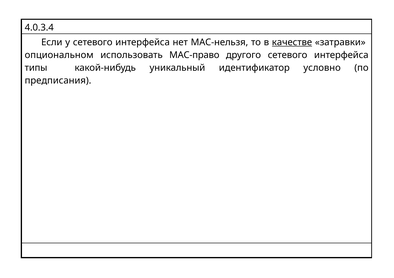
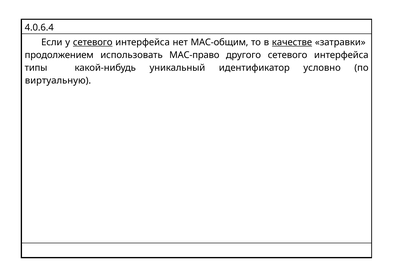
4.0.3.4: 4.0.3.4 -> 4.0.6.4 (39, 28)
сетевого underline: none -> present (93, 42)
MAC-нельзя: MAC-нельзя -> MAC-общим (219, 42)
опциональном: опциональном -> продолжением (59, 55)
предписания: предписания -> виртуальную (58, 81)
